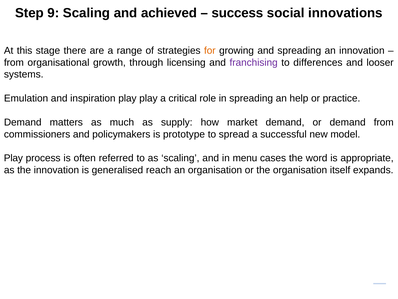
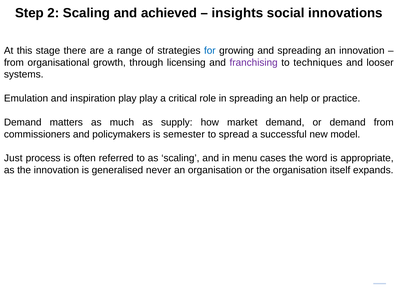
9: 9 -> 2 (53, 13)
success: success -> insights (237, 13)
for colour: orange -> blue (210, 50)
differences: differences -> techniques (318, 62)
prototype: prototype -> semester (184, 134)
Play: Play -> Just (13, 158)
reach: reach -> never (159, 170)
